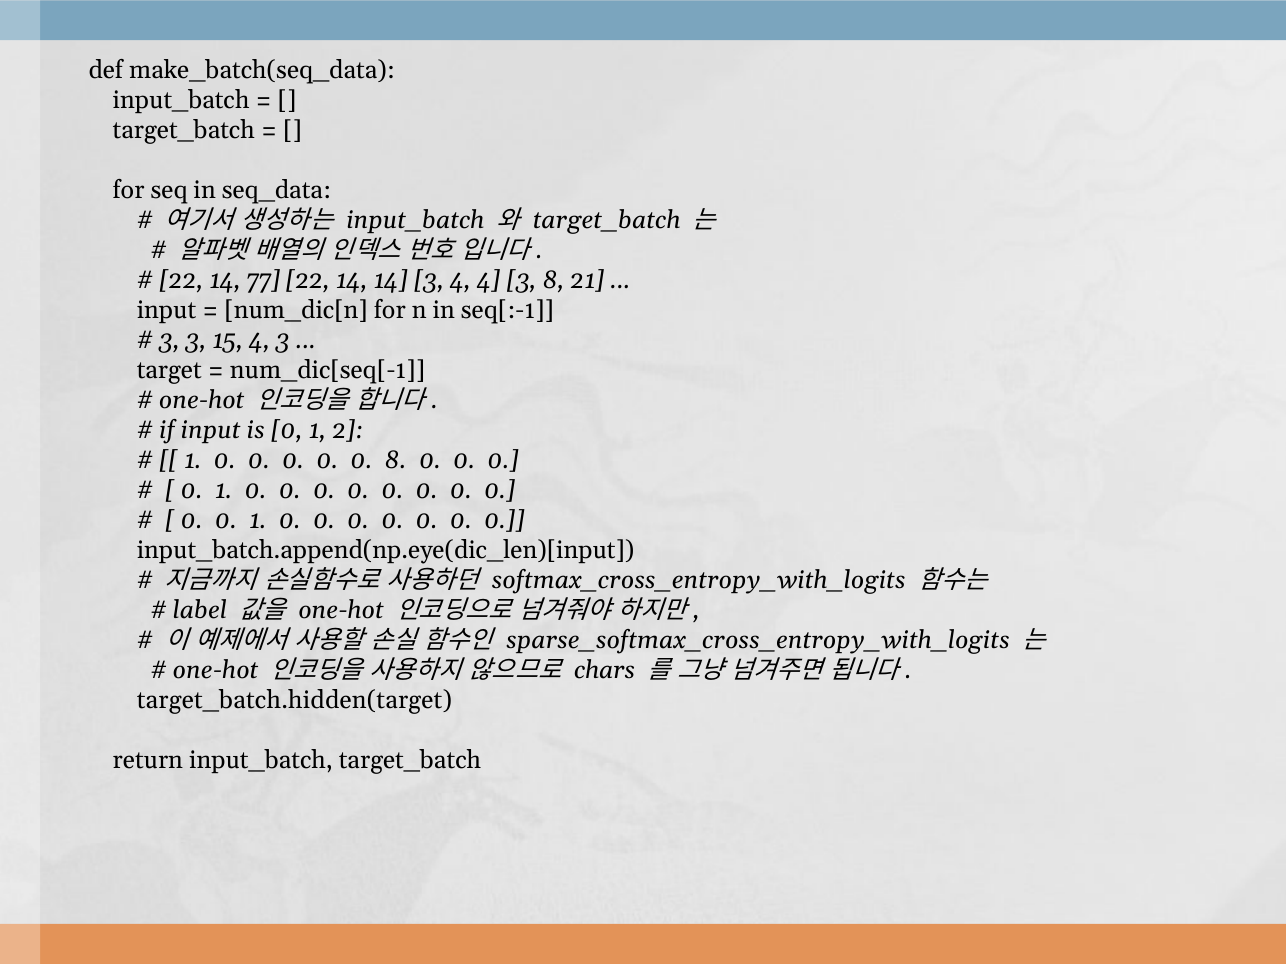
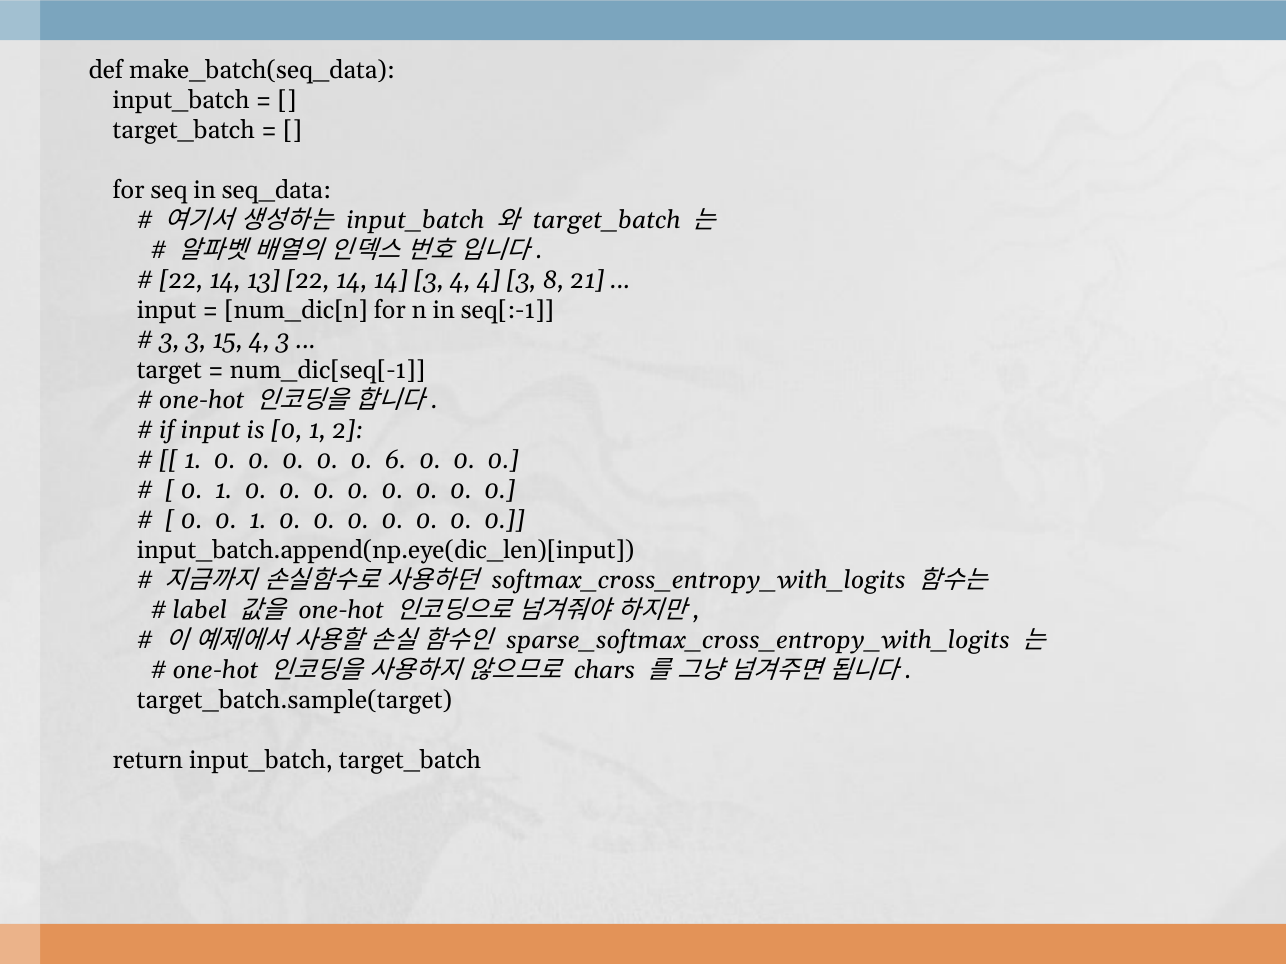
77: 77 -> 13 (263, 280)
0 8: 8 -> 6 (395, 460)
target_batch.hidden(target: target_batch.hidden(target -> target_batch.sample(target (294, 700)
